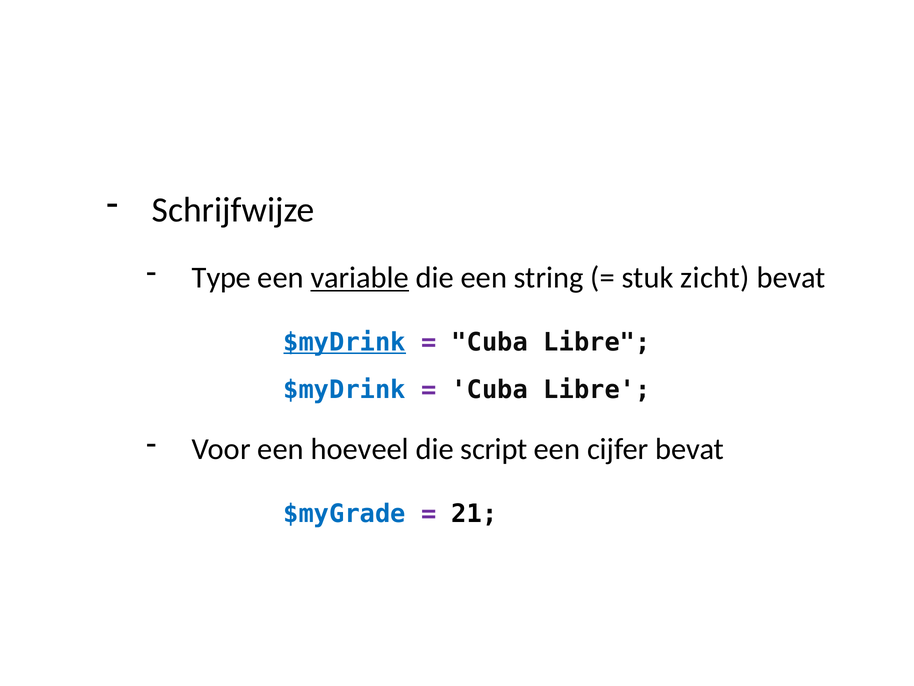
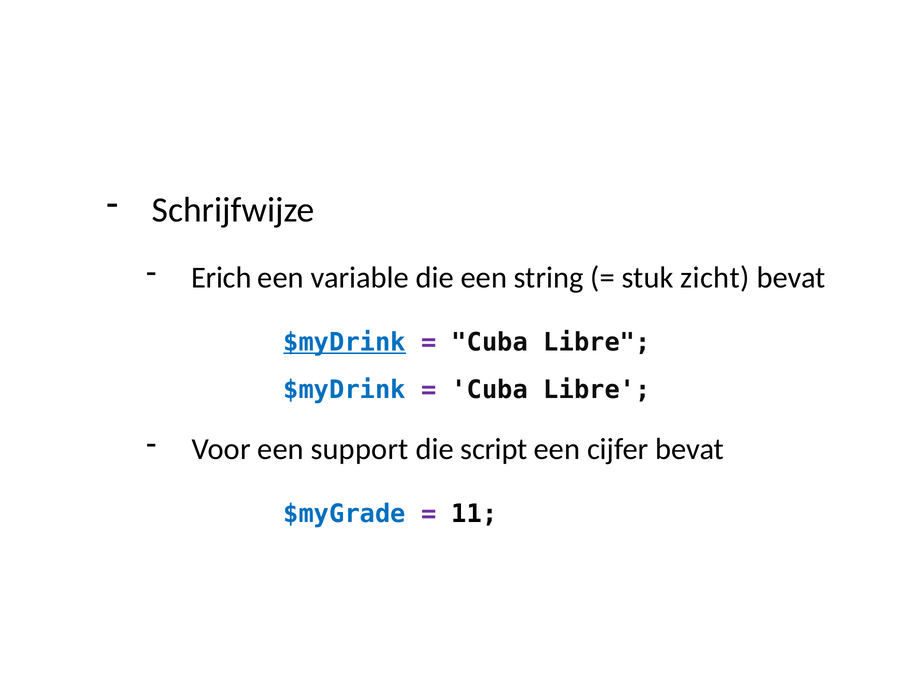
Type: Type -> Erich (221, 277)
variable underline: present -> none (360, 277)
hoeveel: hoeveel -> support (360, 449)
21: 21 -> 11 (474, 514)
